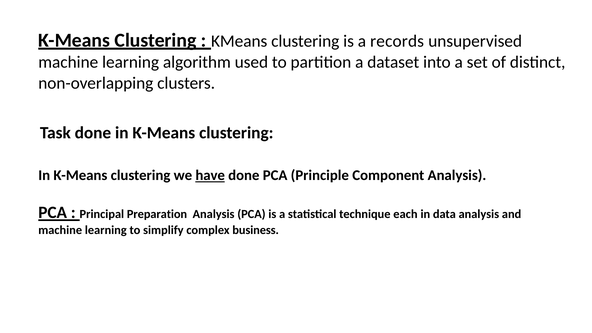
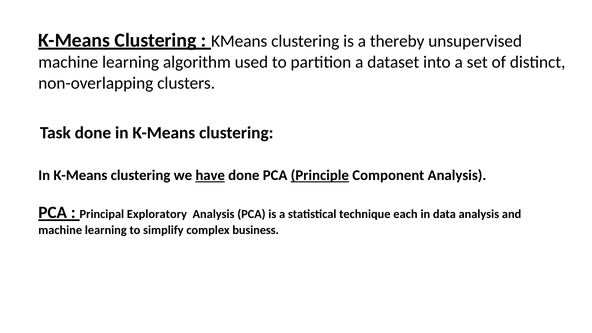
records: records -> thereby (397, 41)
Principle underline: none -> present (320, 175)
Preparation: Preparation -> Exploratory (157, 214)
